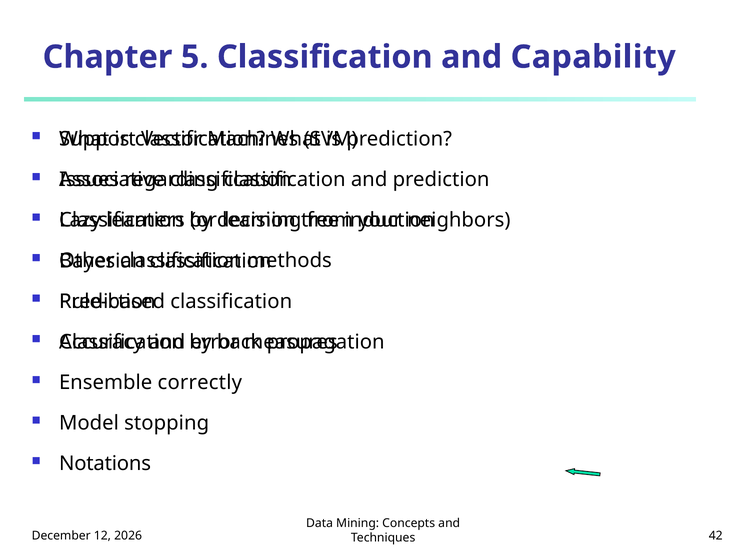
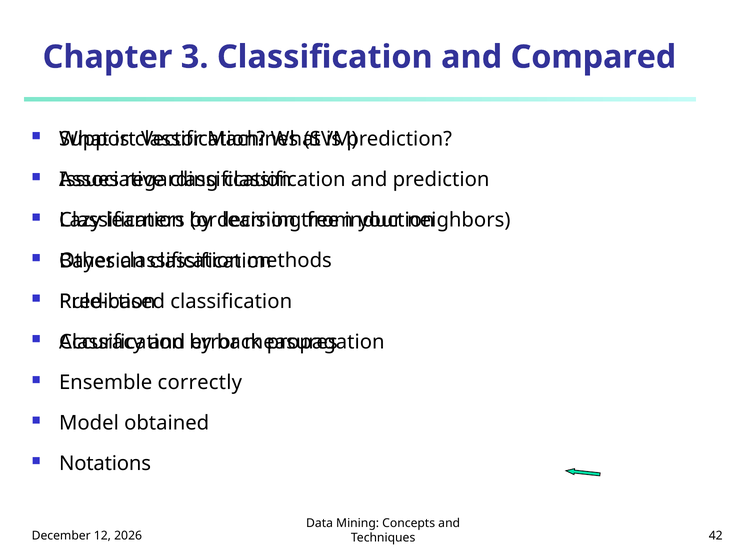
5: 5 -> 3 (195, 57)
Capability: Capability -> Compared (593, 57)
stopping: stopping -> obtained (167, 423)
